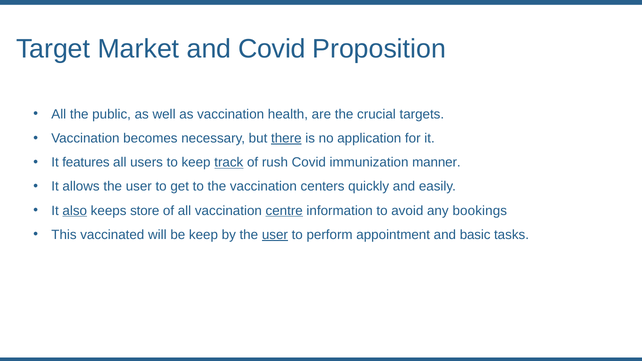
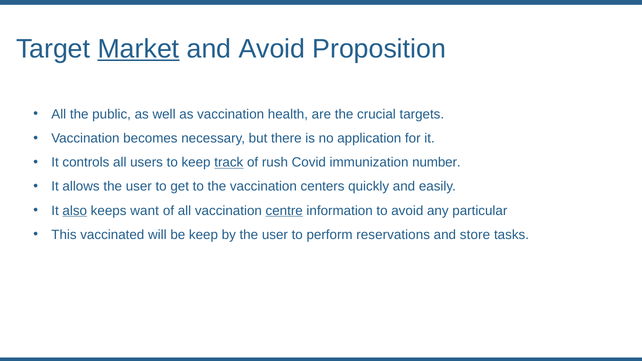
Market underline: none -> present (138, 49)
and Covid: Covid -> Avoid (272, 49)
there underline: present -> none (286, 138)
features: features -> controls (86, 163)
manner: manner -> number (436, 163)
keeps store: store -> want (145, 211)
bookings: bookings -> particular (480, 211)
user underline: present -> none (275, 235)
appointment: appointment -> reservations (393, 235)
and basic: basic -> store (475, 235)
